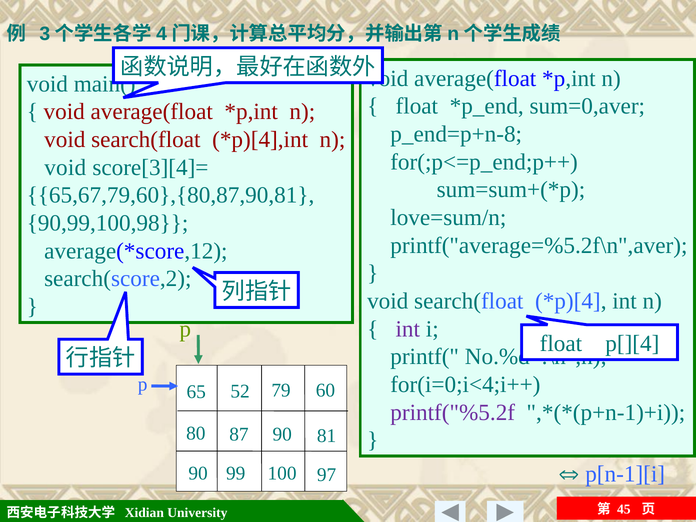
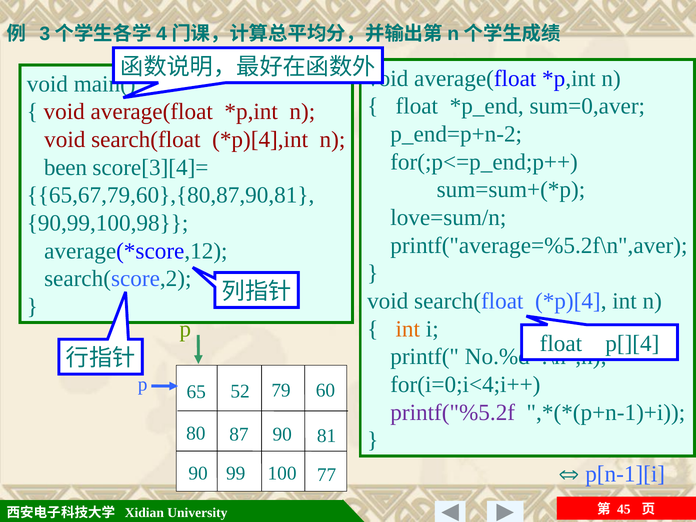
p_end=p+n-8: p_end=p+n-8 -> p_end=p+n-2 (456, 134)
void: void -> been (65, 167)
int colour: purple -> orange (408, 329)
97: 97 -> 77 (327, 475)
